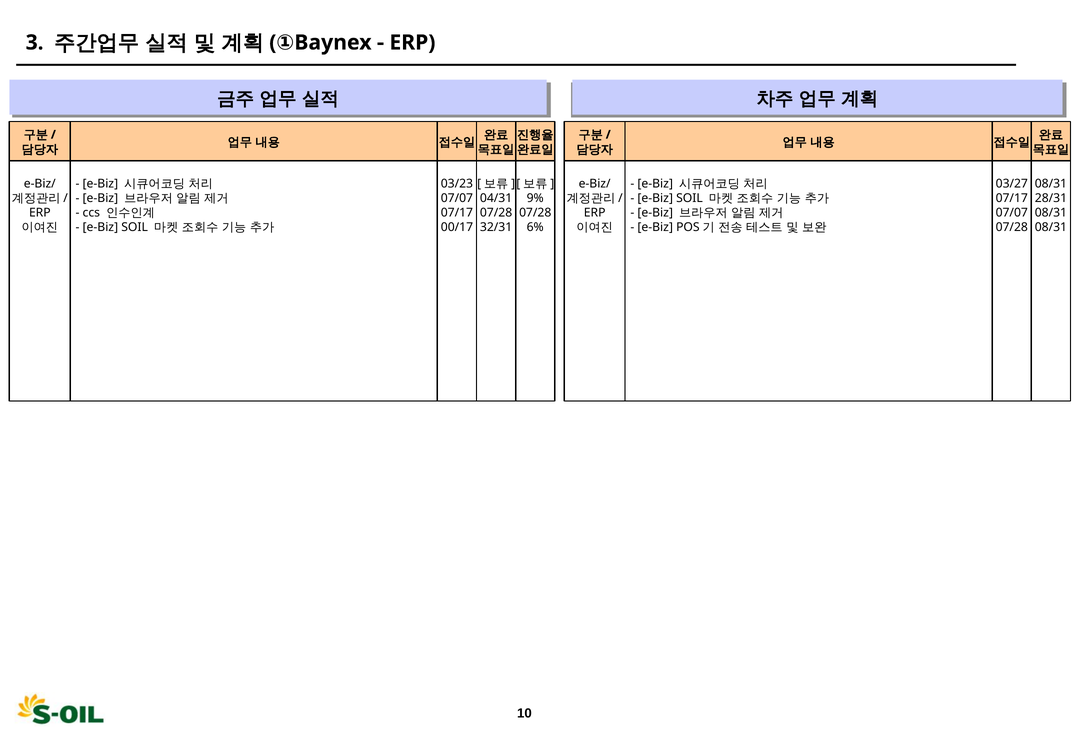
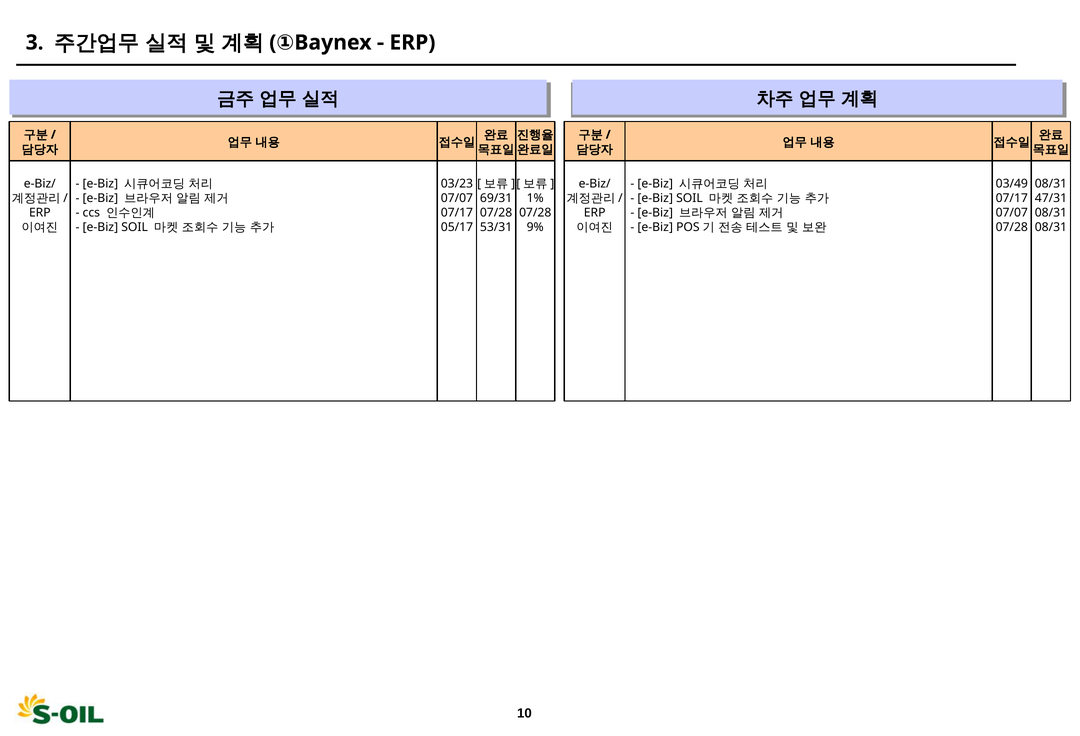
03/27: 03/27 -> 03/49 (1012, 183)
04/31: 04/31 -> 69/31 (496, 198)
9%: 9% -> 1% (535, 198)
28/31: 28/31 -> 47/31 (1051, 198)
00/17: 00/17 -> 05/17 (457, 227)
32/31: 32/31 -> 53/31 (496, 227)
6%: 6% -> 9% (535, 227)
